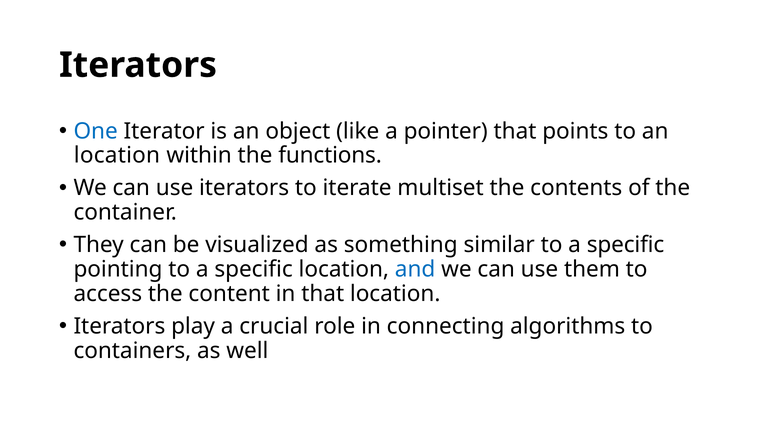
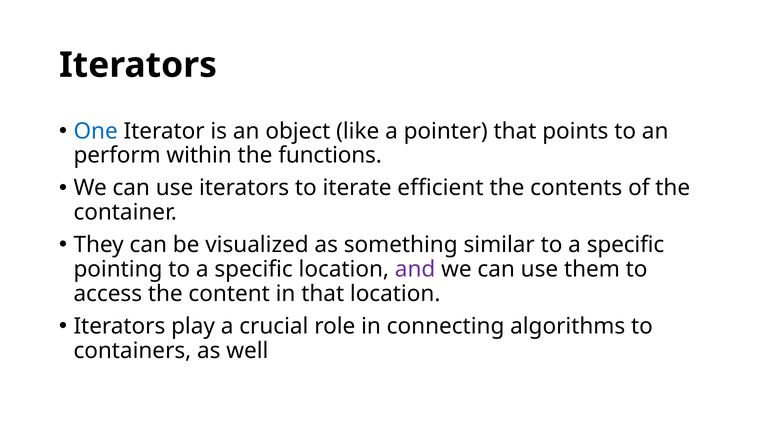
location: location -> perform (117, 155)
multiset: multiset -> efficient (440, 188)
and colour: blue -> purple (415, 269)
